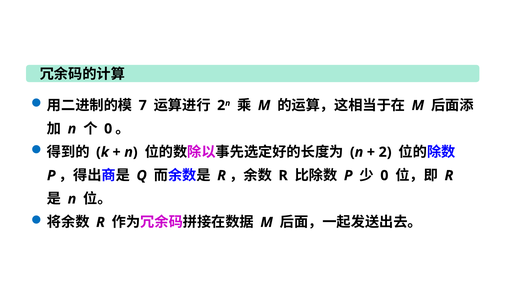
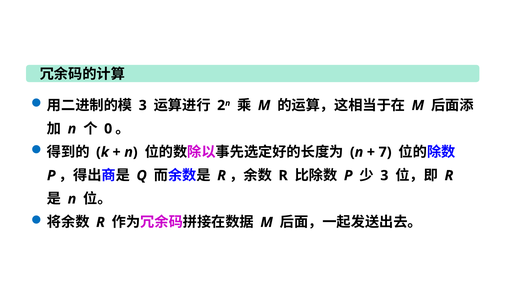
7: 7 -> 3 (143, 105)
2: 2 -> 7 (385, 152)
0: 0 -> 3 (384, 175)
